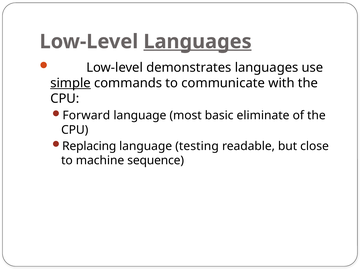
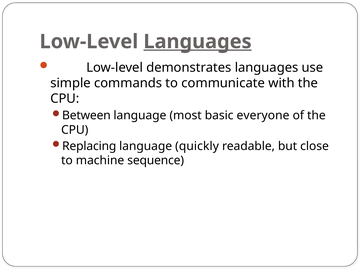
simple underline: present -> none (71, 83)
Forward: Forward -> Between (86, 115)
eliminate: eliminate -> everyone (263, 115)
testing: testing -> quickly (197, 146)
